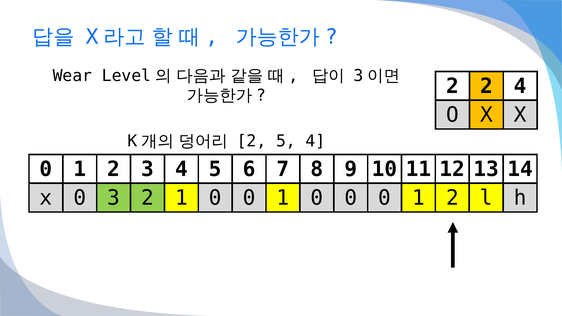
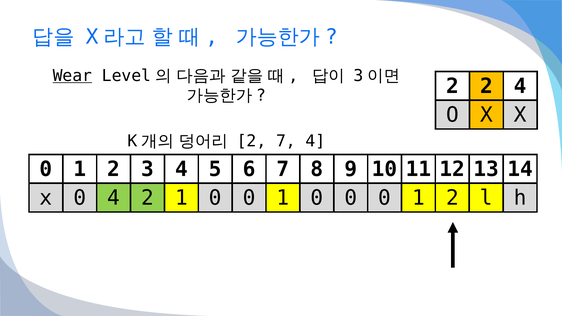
Wear underline: none -> present (72, 76)
2 5: 5 -> 7 (286, 141)
0 3: 3 -> 4 (114, 198)
